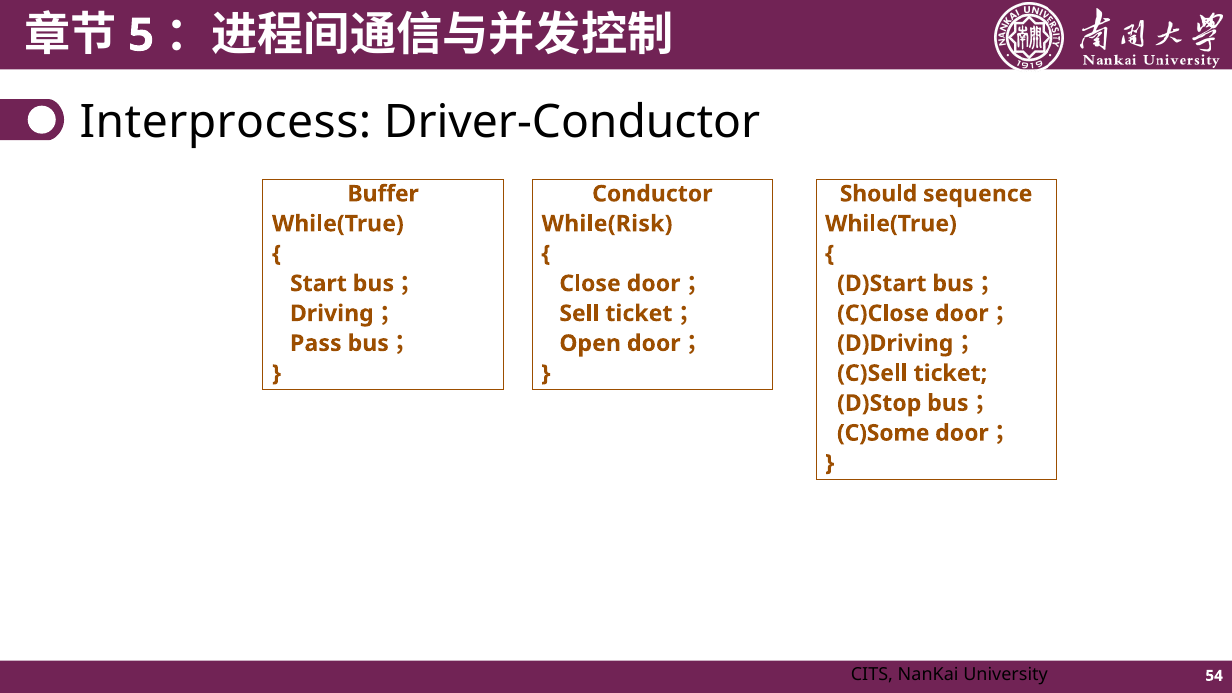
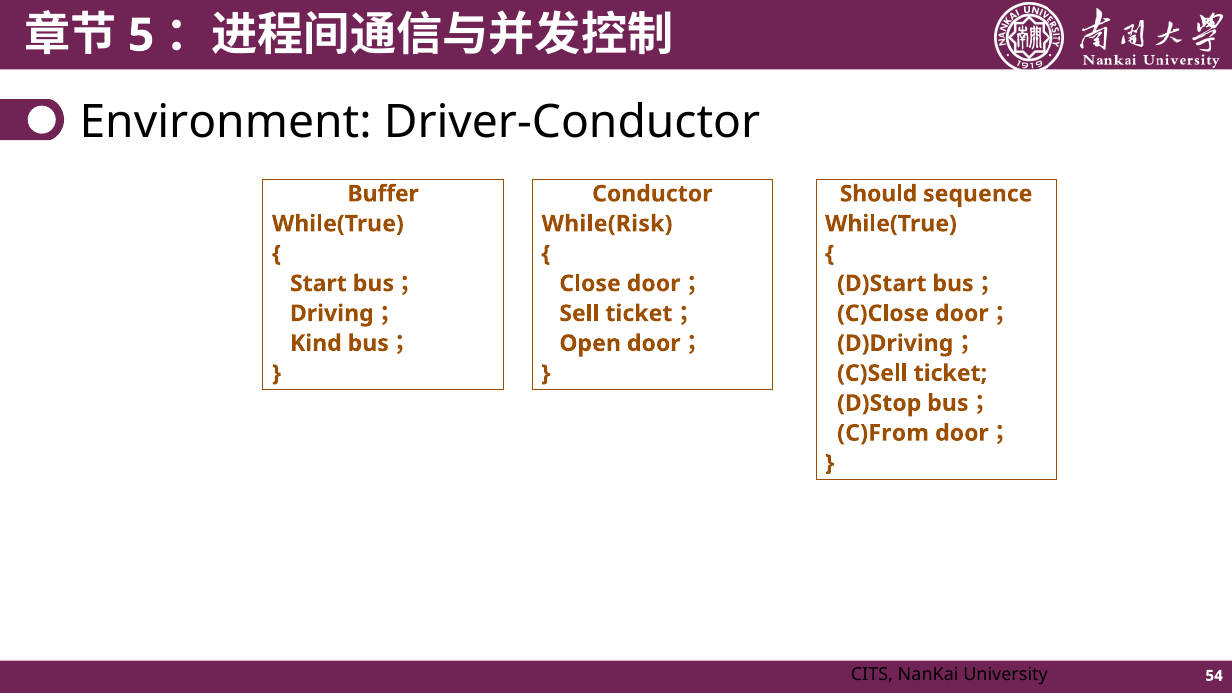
Interprocess: Interprocess -> Environment (226, 122)
Pass: Pass -> Kind (316, 343)
C)Some: C)Some -> C)From (883, 433)
